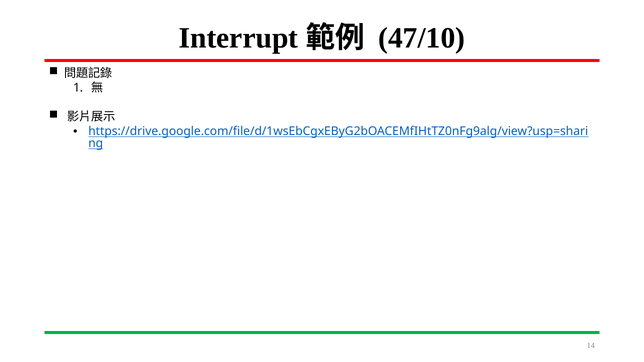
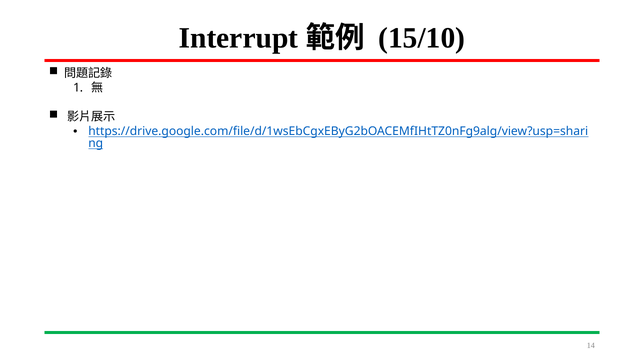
47/10: 47/10 -> 15/10 (422, 38)
